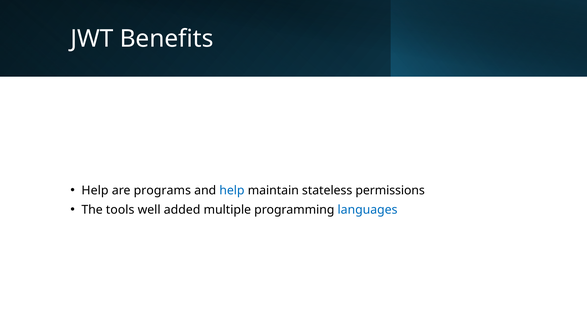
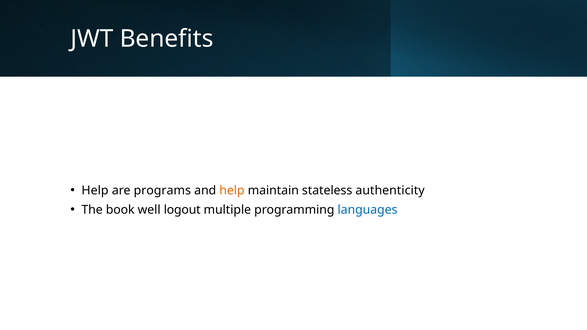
help colour: blue -> orange (232, 191)
permissions: permissions -> authenticity (390, 191)
tools: tools -> book (120, 210)
added: added -> logout (182, 210)
